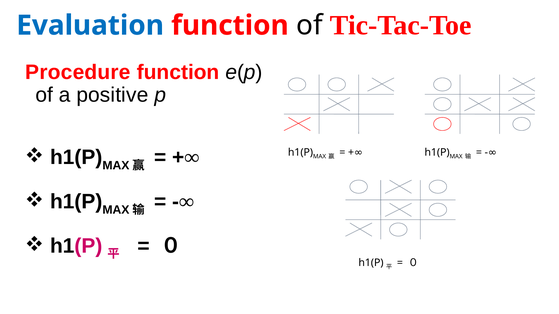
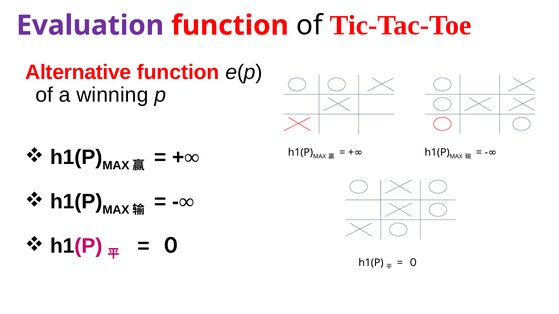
Evaluation colour: blue -> purple (90, 25)
Procedure: Procedure -> Alternative (78, 72)
positive: positive -> winning (112, 95)
